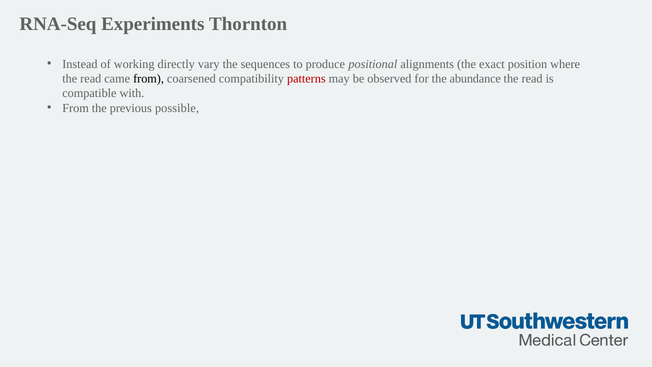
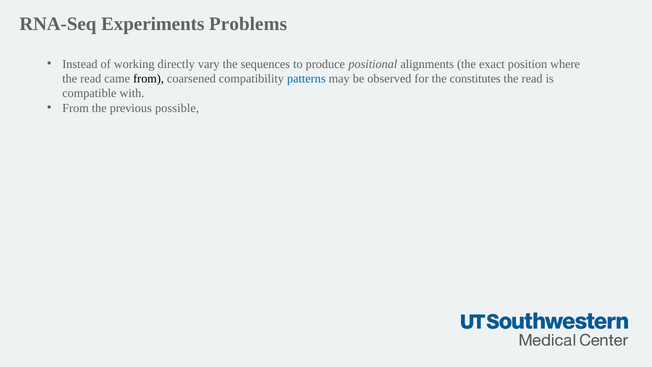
Thornton: Thornton -> Problems (248, 24)
patterns colour: red -> blue (306, 79)
abundance: abundance -> constitutes (475, 79)
